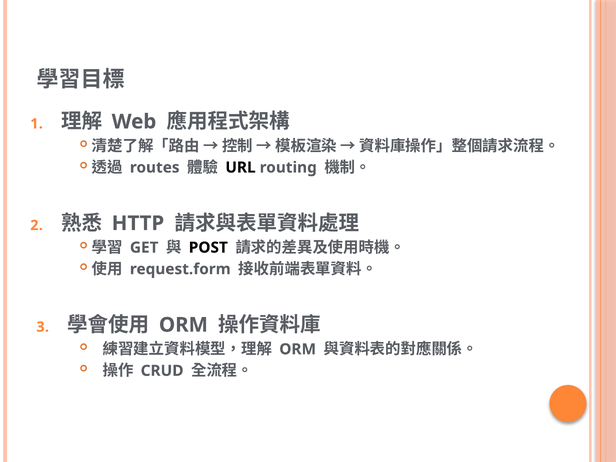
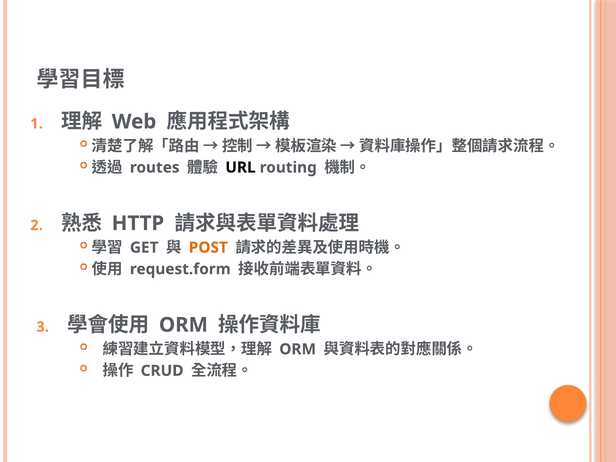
POST colour: black -> orange (208, 248)
